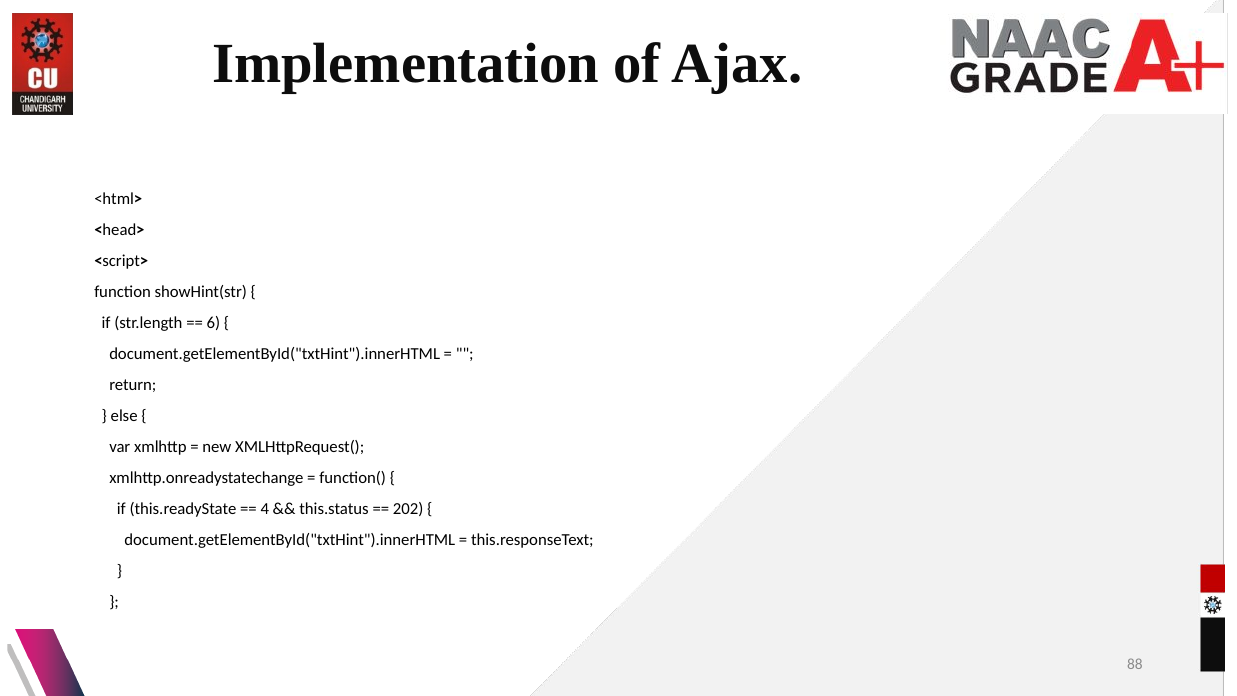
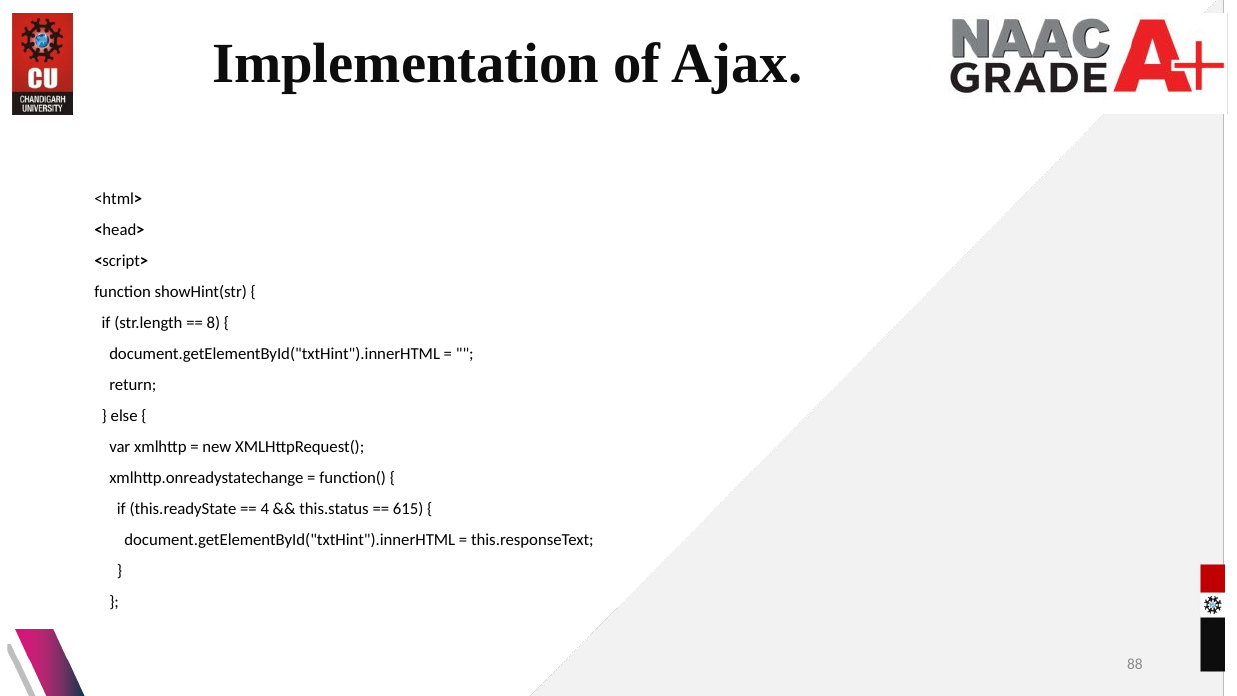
6: 6 -> 8 (213, 323)
202: 202 -> 615 (408, 509)
